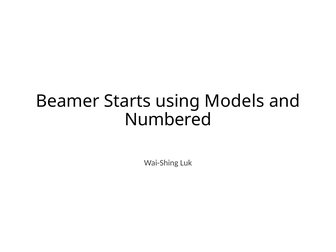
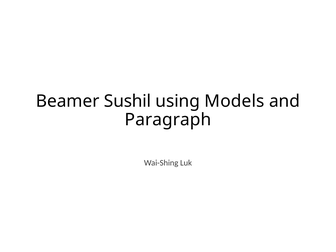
Starts: Starts -> Sushil (128, 101)
Numbered: Numbered -> Paragraph (168, 120)
